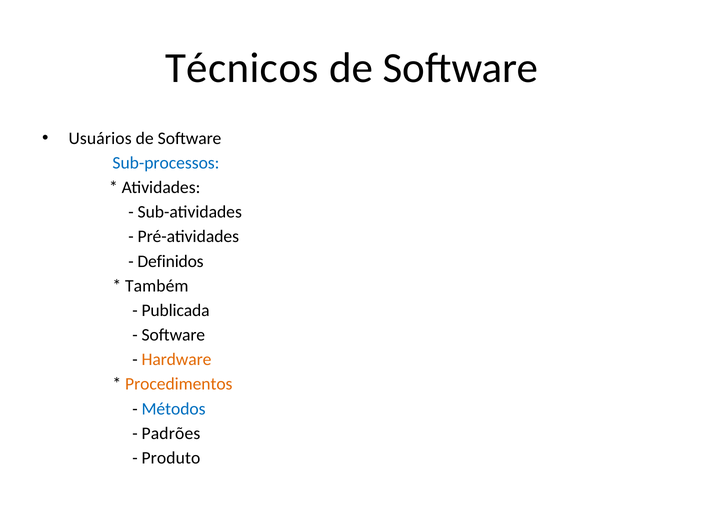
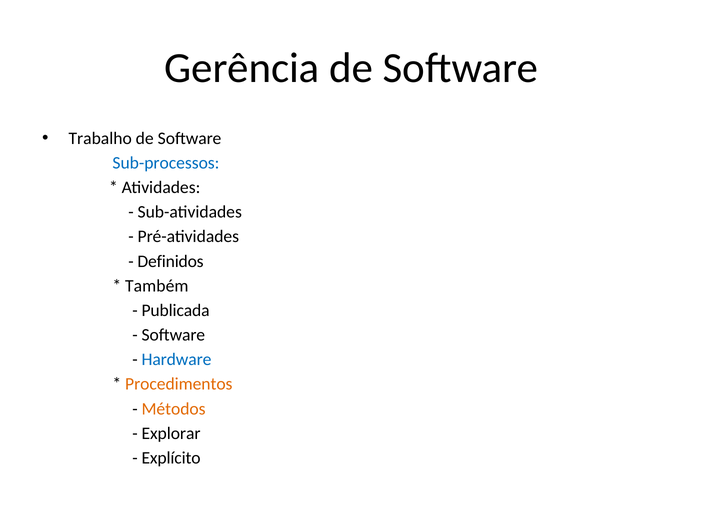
Técnicos: Técnicos -> Gerência (242, 68)
Usuários: Usuários -> Trabalho (100, 138)
Hardware colour: orange -> blue (176, 360)
Métodos colour: blue -> orange (174, 409)
Padrões: Padrões -> Explorar (171, 434)
Produto: Produto -> Explícito (171, 458)
